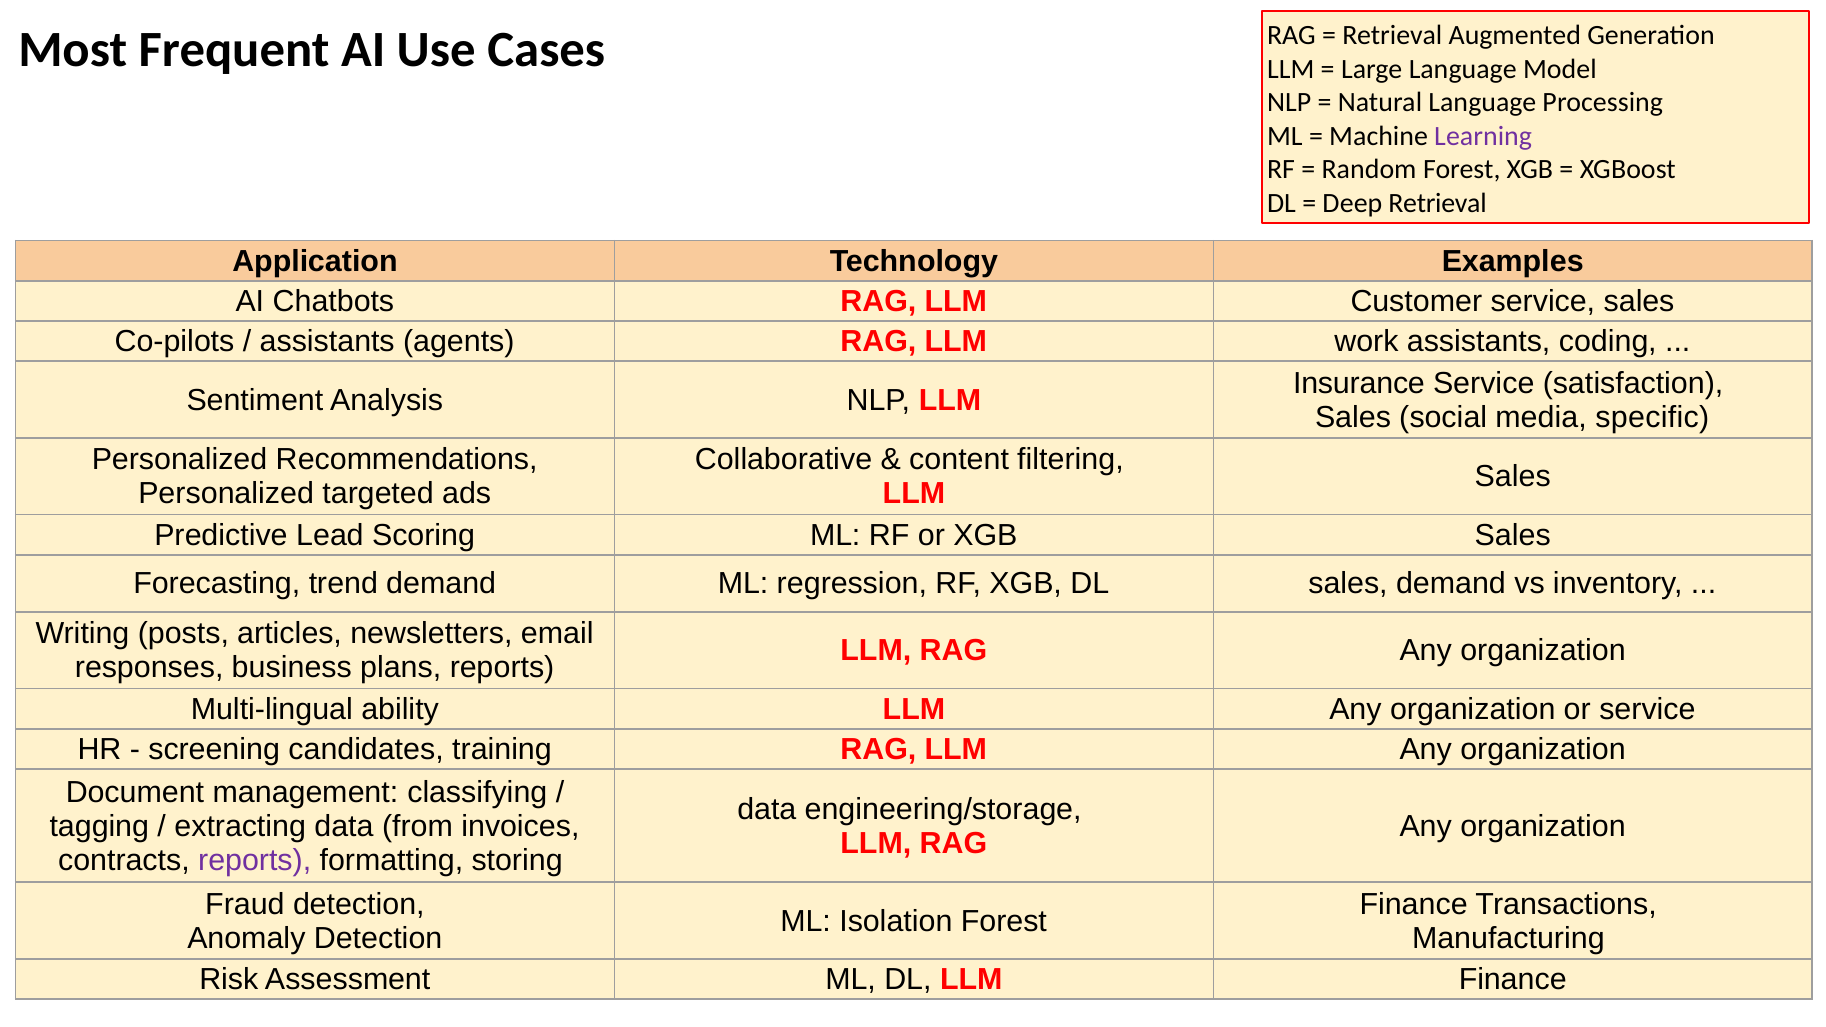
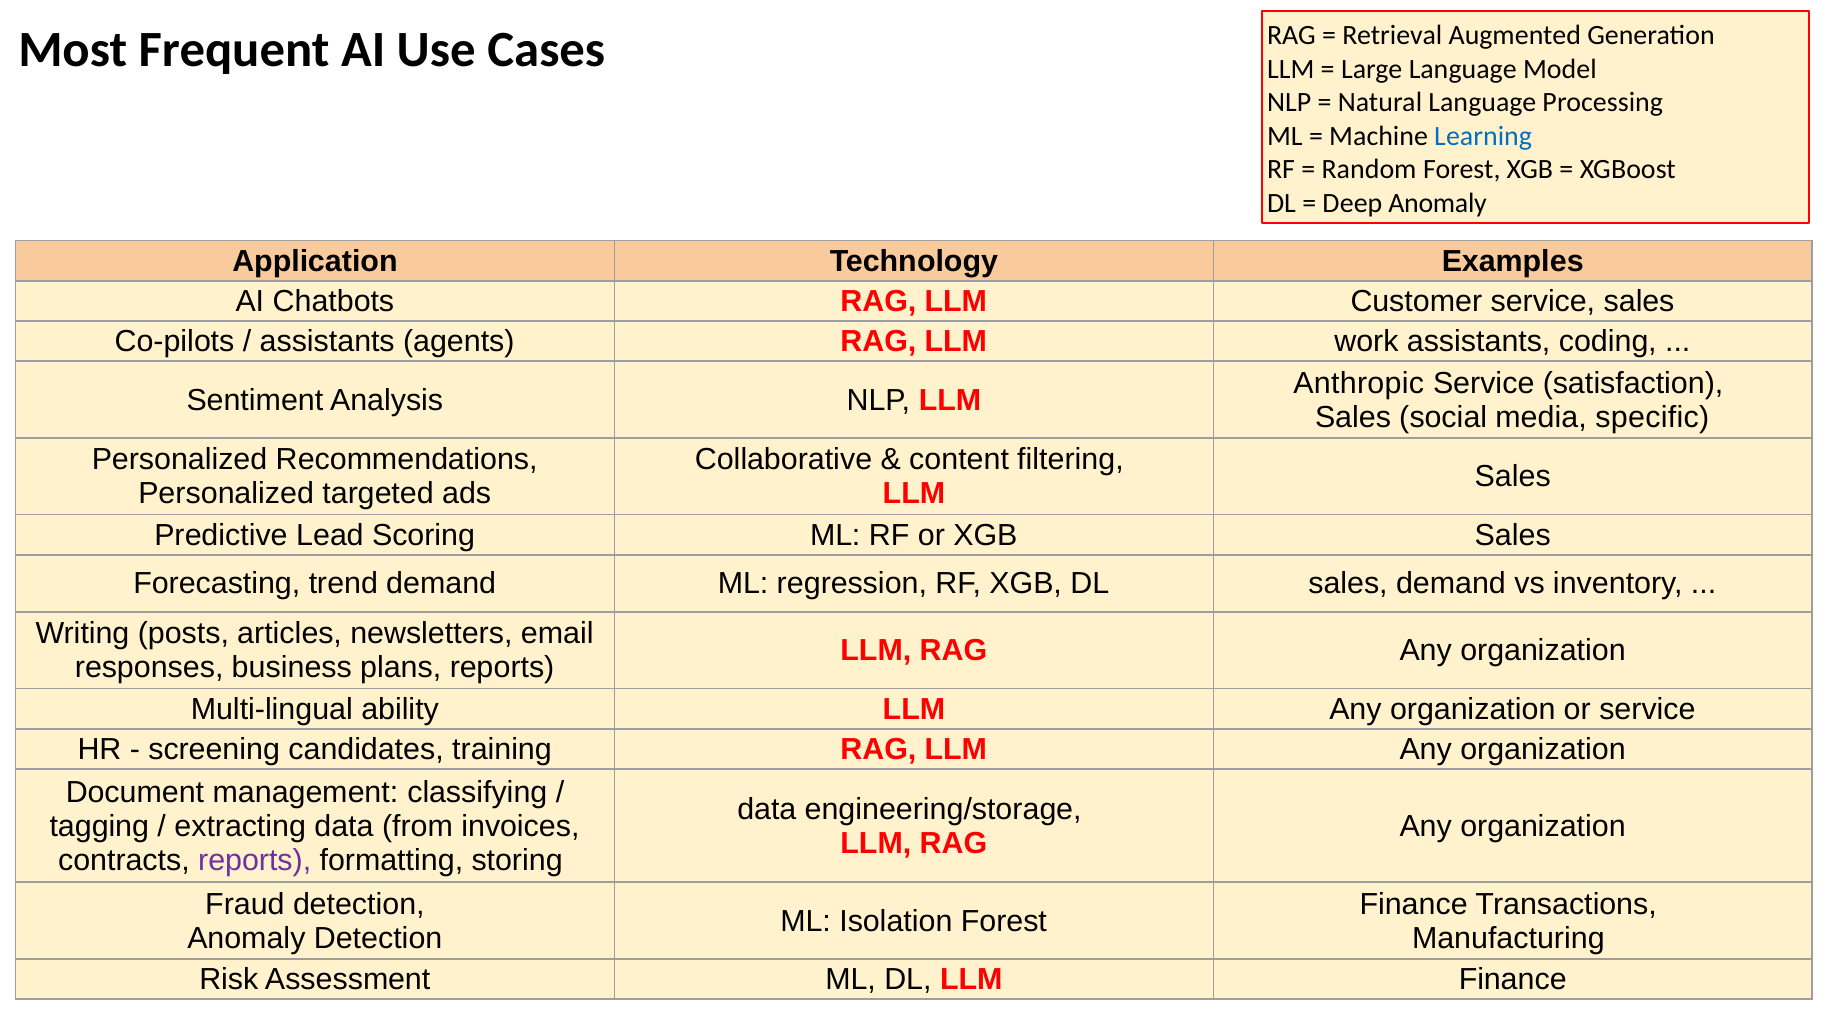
Learning colour: purple -> blue (1483, 136)
Deep Retrieval: Retrieval -> Anomaly (1438, 203)
Insurance: Insurance -> Anthropic (1359, 383)
